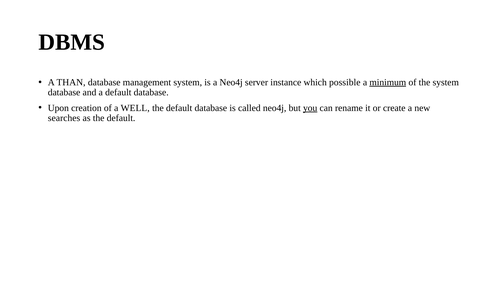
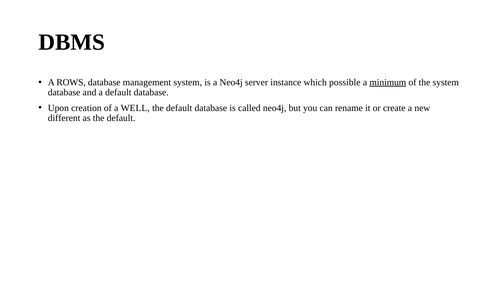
THAN: THAN -> ROWS (71, 82)
you underline: present -> none (310, 108)
searches: searches -> different (64, 118)
